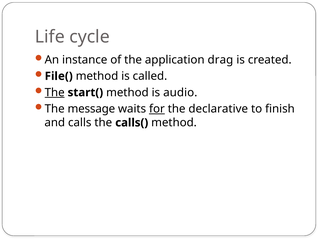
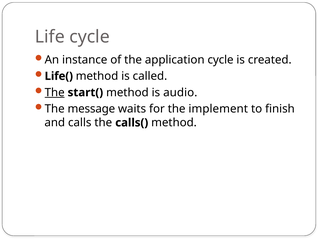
application drag: drag -> cycle (221, 60)
File(: File( -> Life( (59, 76)
for underline: present -> none (157, 109)
declarative: declarative -> implement (218, 109)
